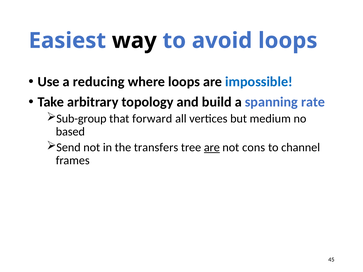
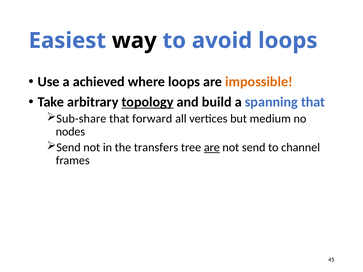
reducing: reducing -> achieved (99, 82)
impossible colour: blue -> orange (259, 82)
topology underline: none -> present (148, 102)
spanning rate: rate -> that (313, 102)
Sub-group: Sub-group -> Sub-share (81, 119)
based: based -> nodes (70, 132)
not cons: cons -> send (254, 147)
